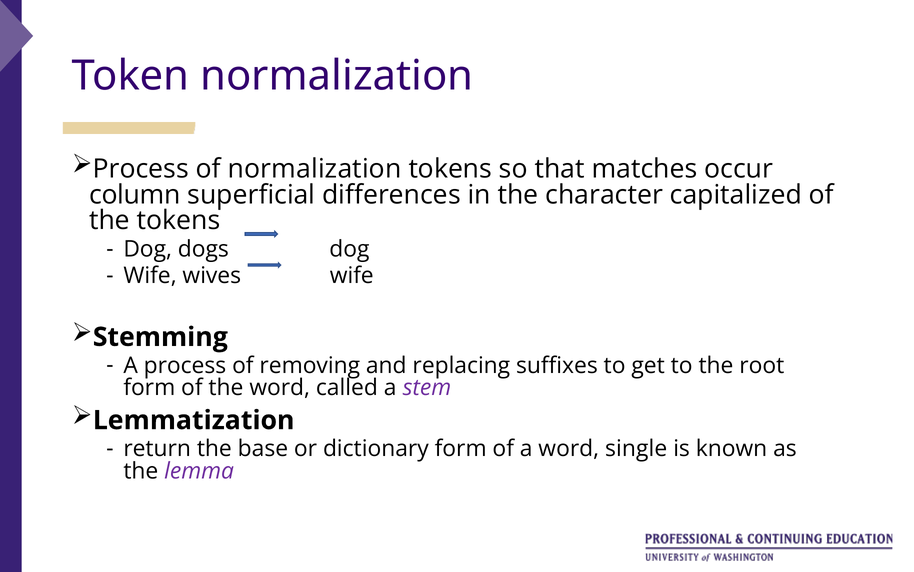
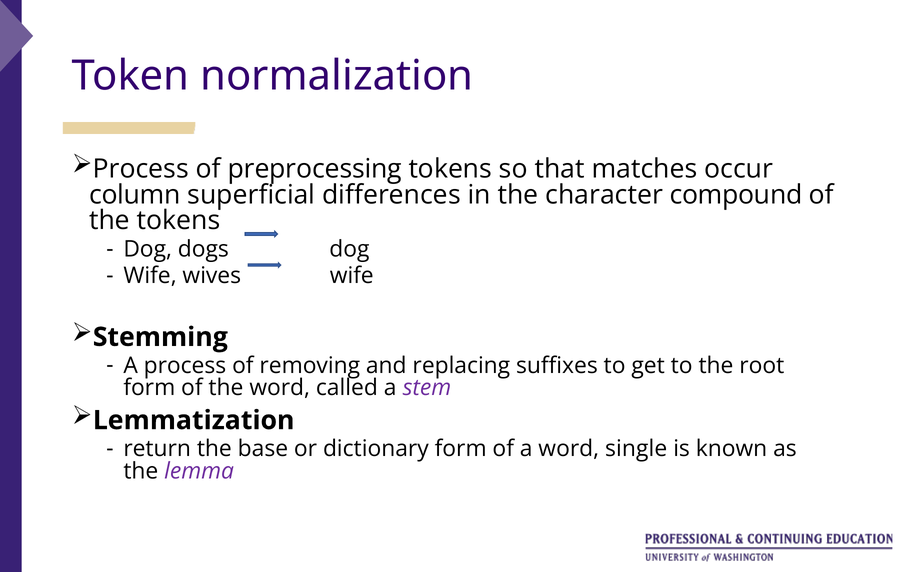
of normalization: normalization -> preprocessing (315, 169)
capitalized: capitalized -> compound (736, 194)
